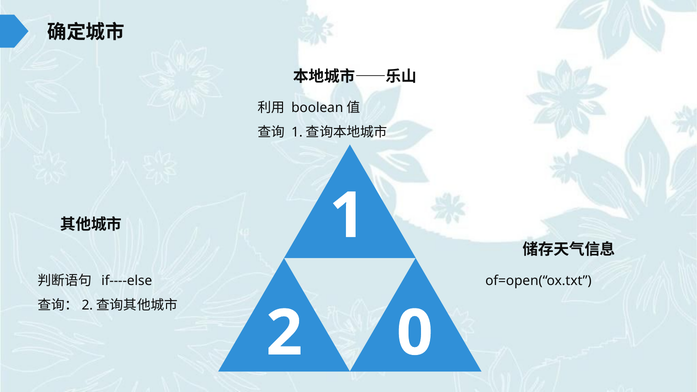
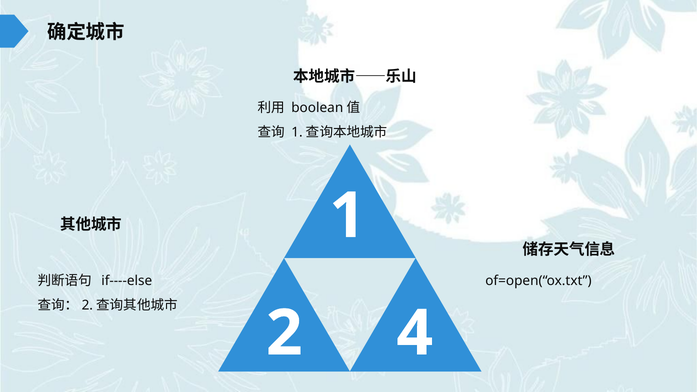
0: 0 -> 4 (415, 333)
